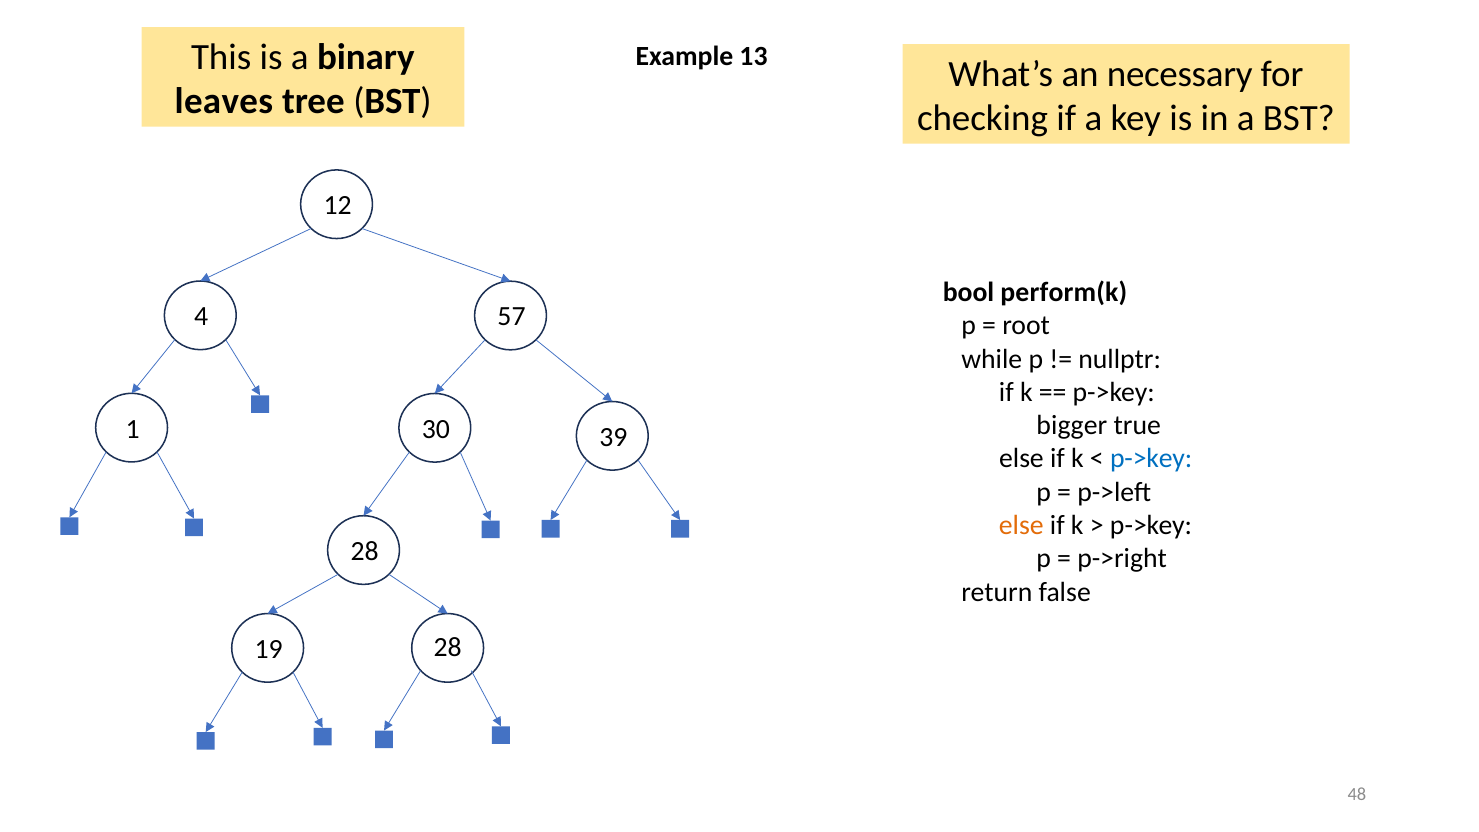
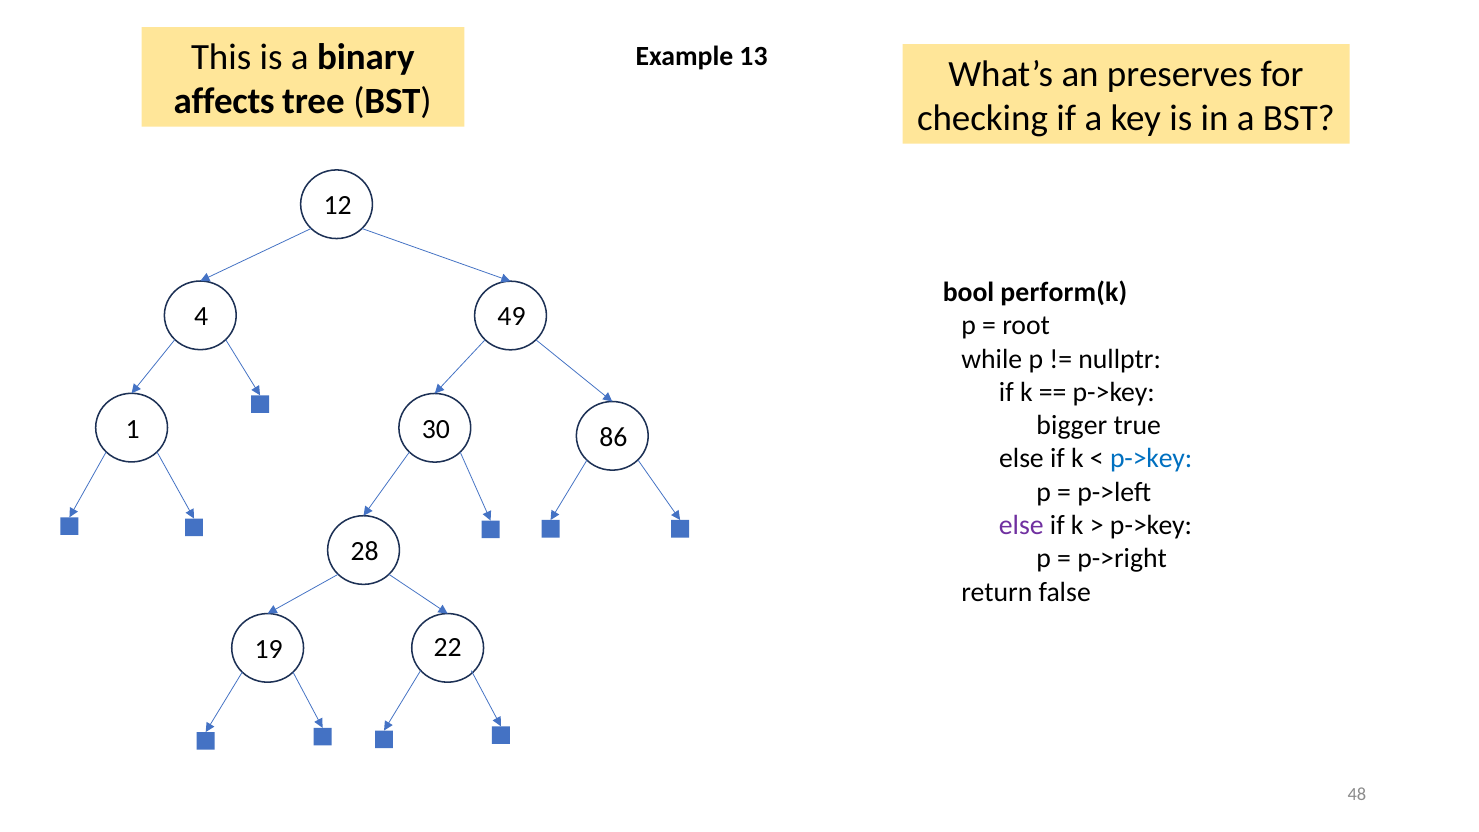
necessary: necessary -> preserves (1180, 74)
leaves: leaves -> affects (224, 102)
57: 57 -> 49 (512, 317)
39: 39 -> 86 (613, 437)
else colour: orange -> purple (1021, 525)
19 28: 28 -> 22 (448, 648)
